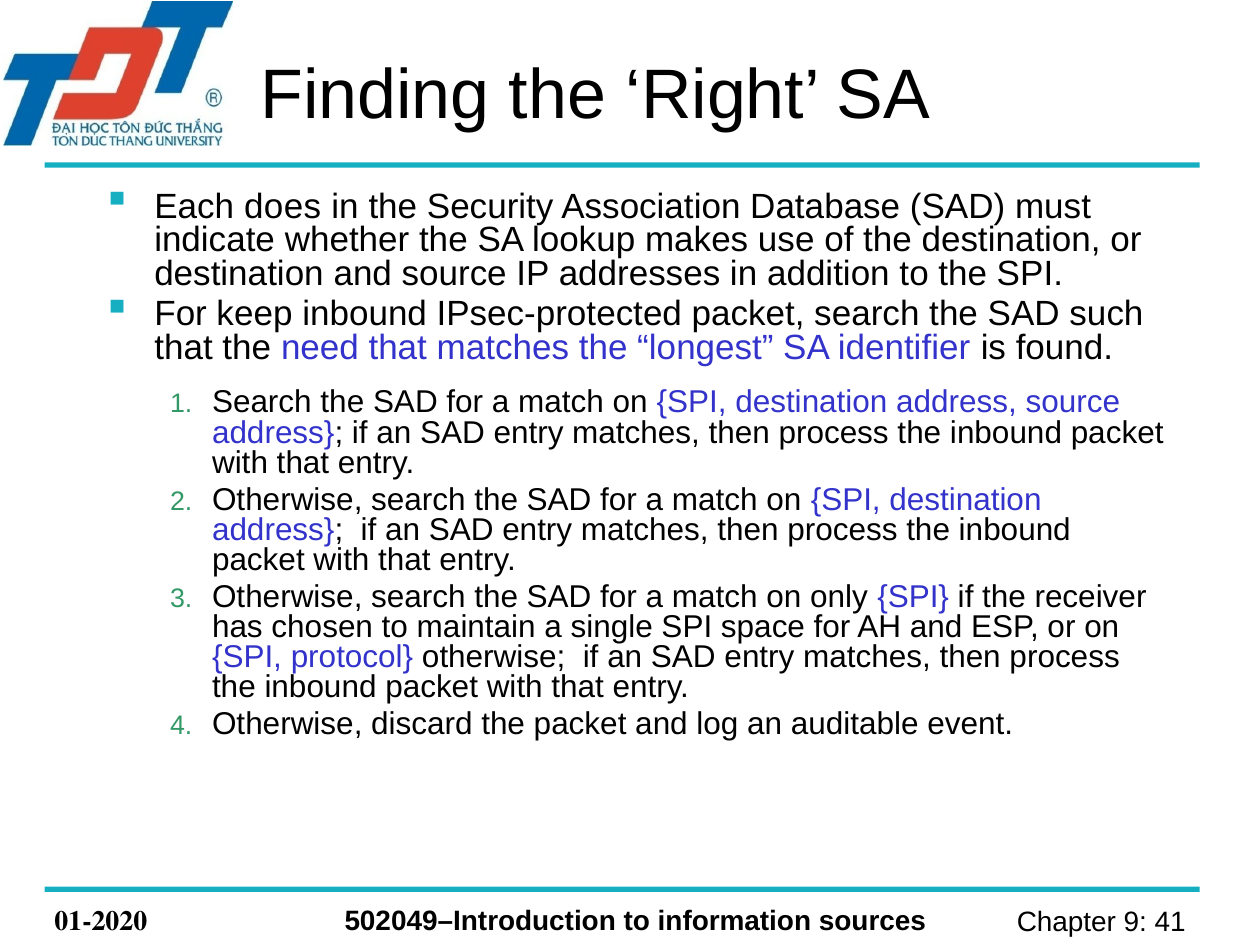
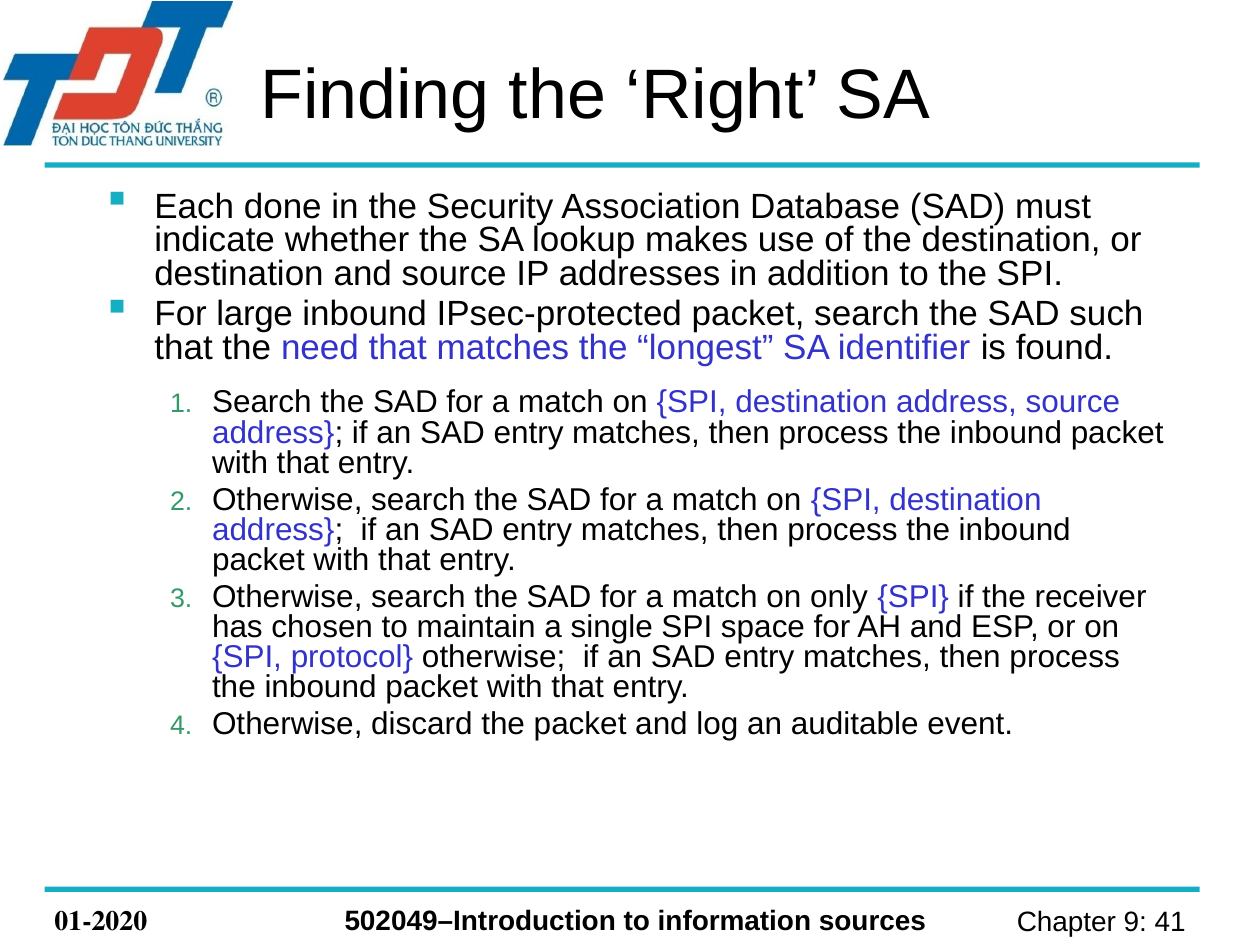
does: does -> done (283, 206)
keep: keep -> large (255, 314)
